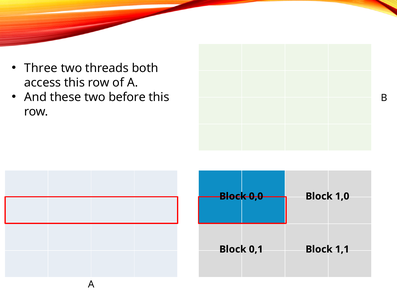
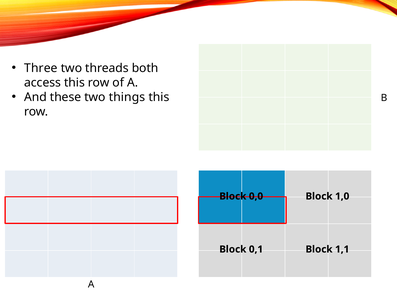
before: before -> things (127, 97)
